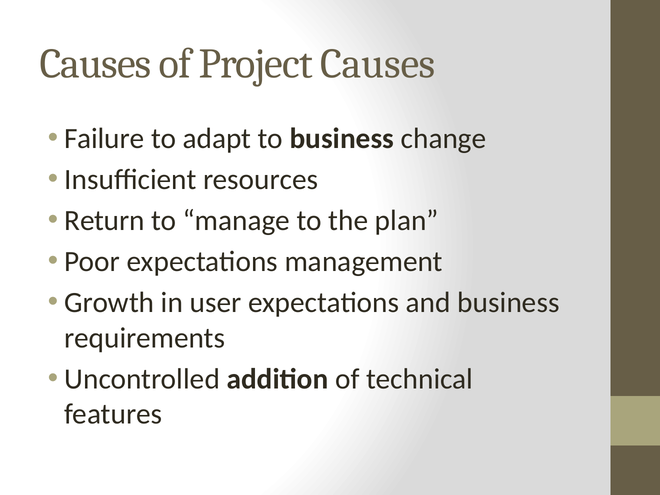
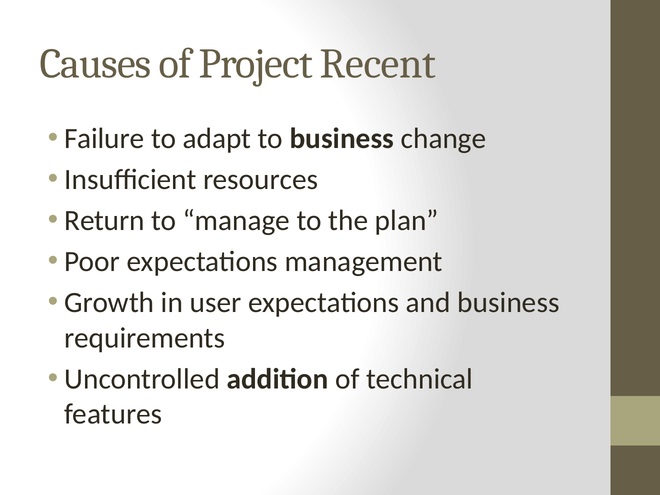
Project Causes: Causes -> Recent (378, 64)
